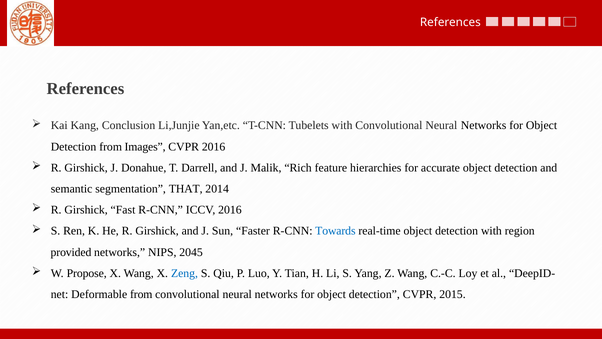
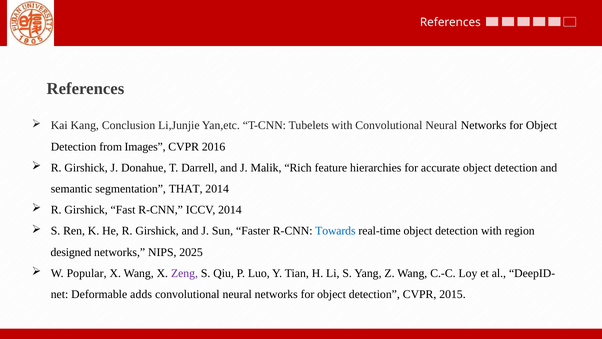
ICCV 2016: 2016 -> 2014 (230, 210)
provided: provided -> designed (71, 252)
2045: 2045 -> 2025 (191, 252)
Propose: Propose -> Popular (87, 273)
Zeng colour: blue -> purple (184, 273)
Deformable from: from -> adds (141, 294)
